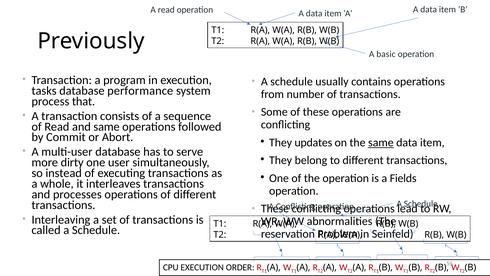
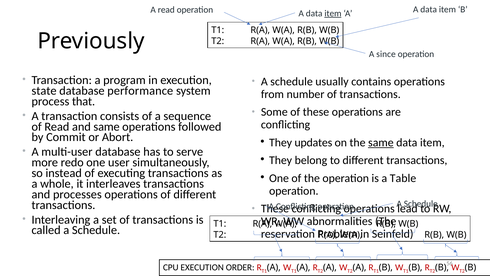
item underline: none -> present (333, 13)
basic: basic -> since (386, 54)
tasks: tasks -> state (44, 91)
dirty: dirty -> redo (72, 162)
Fields: Fields -> Table (403, 178)
